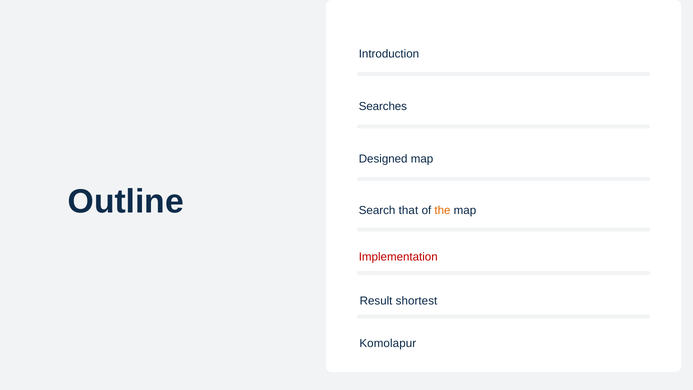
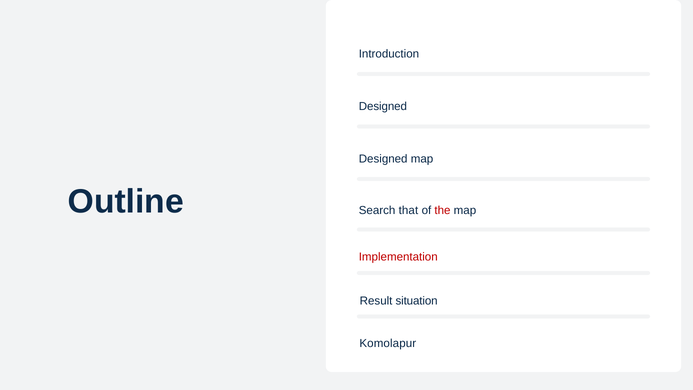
Searches: Searches -> Designed (383, 107)
the colour: orange -> red (442, 210)
shortest: shortest -> situation (417, 301)
